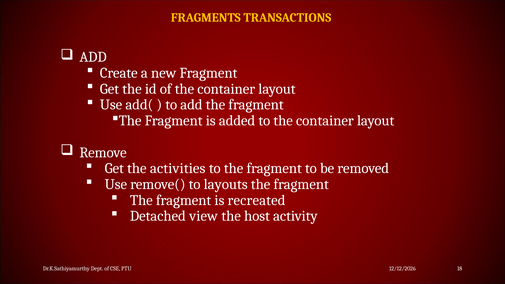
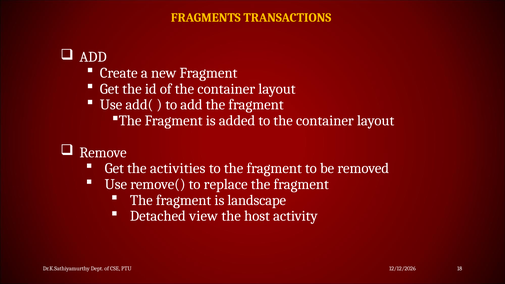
layouts: layouts -> replace (226, 184)
recreated: recreated -> landscape (257, 200)
